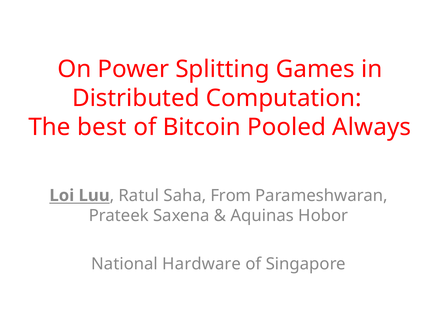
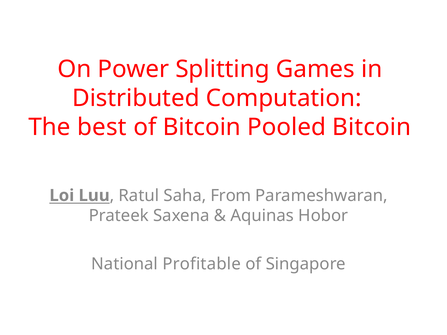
Pooled Always: Always -> Bitcoin (372, 127)
Hardware: Hardware -> Profitable (202, 264)
